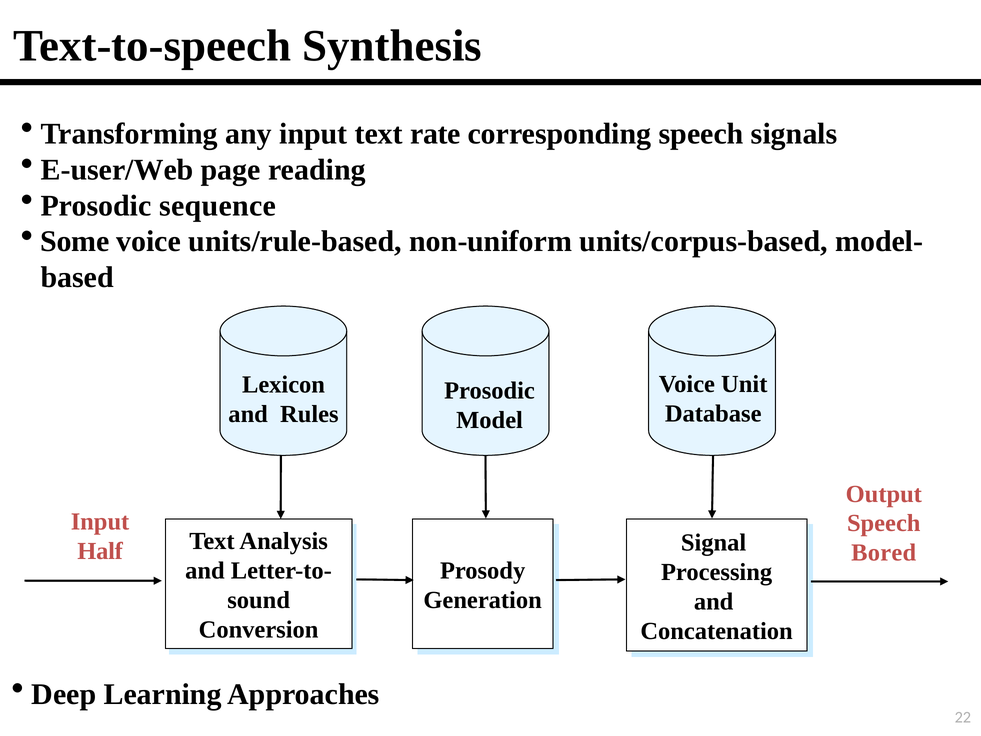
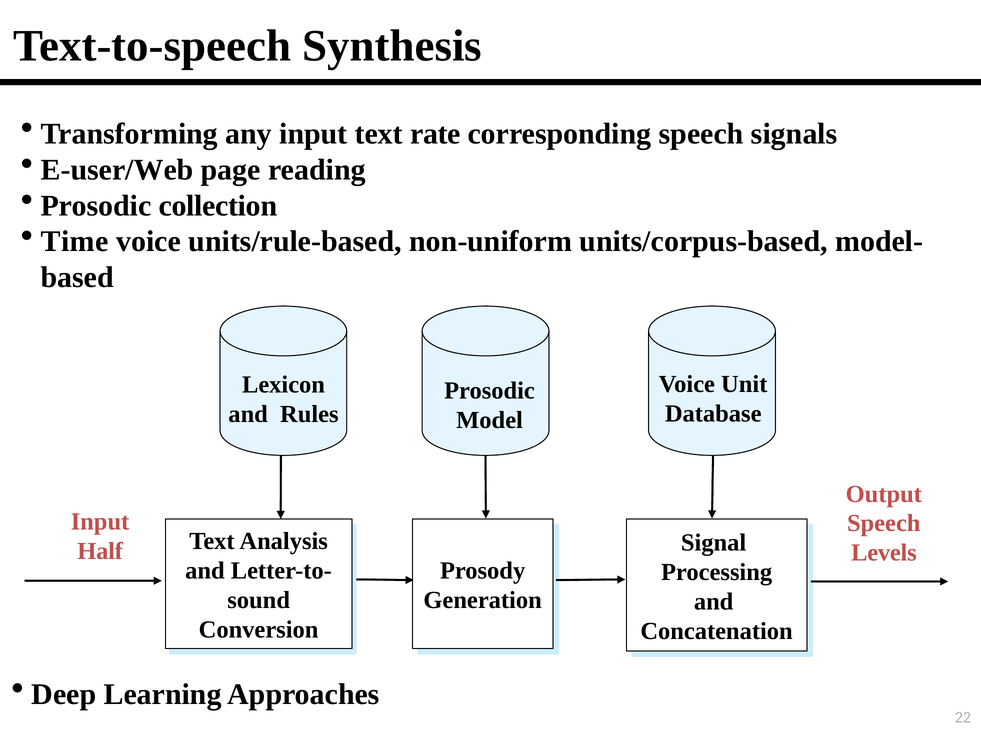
sequence: sequence -> collection (218, 206)
Some: Some -> Time (75, 242)
Bored: Bored -> Levels (884, 553)
